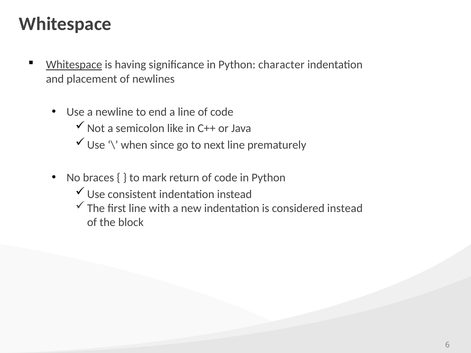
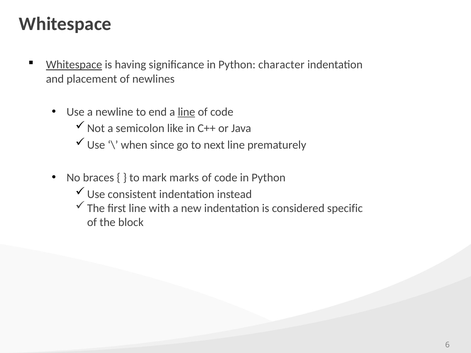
line underline: none -> present (186, 112)
return: return -> marks (184, 178)
considered instead: instead -> specific (345, 208)
